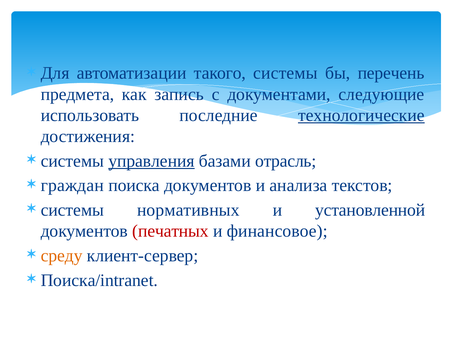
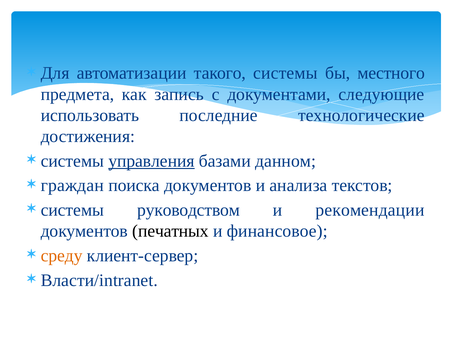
перечень: перечень -> местного (391, 73)
технологические underline: present -> none (361, 115)
отрасль: отрасль -> данном (286, 161)
нормативных: нормативных -> руководством (189, 210)
установленной: установленной -> рекомендации (370, 210)
печатных colour: red -> black (171, 231)
Поиска/intranet: Поиска/intranet -> Власти/intranet (99, 280)
